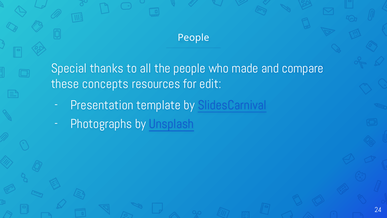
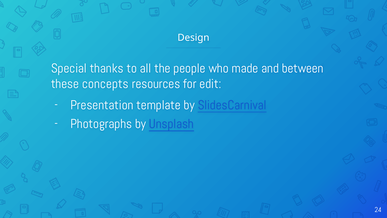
People: People -> Design (193, 38)
compare: compare -> between (303, 68)
